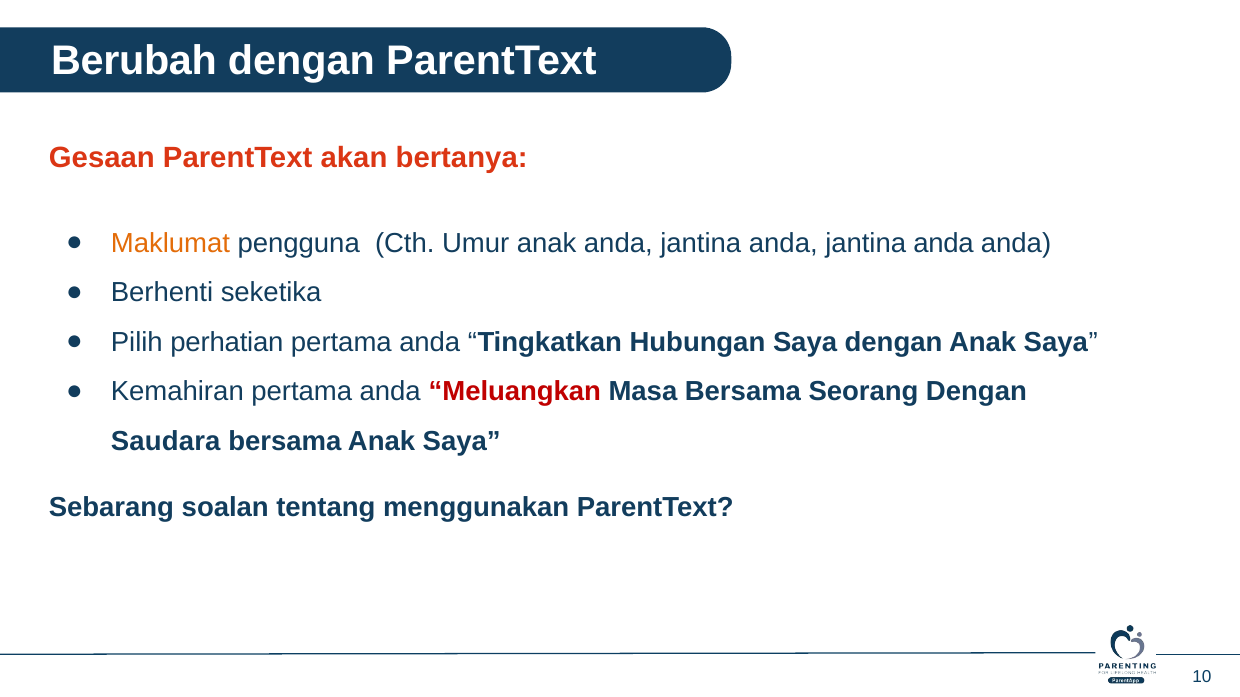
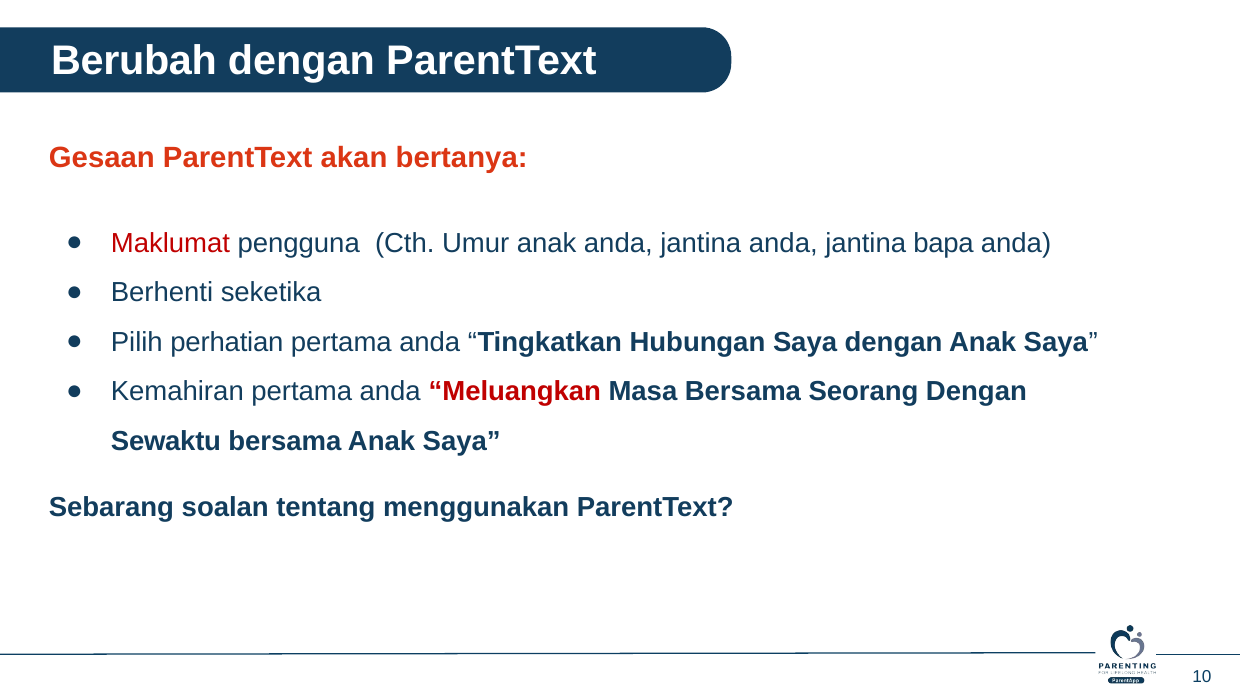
Maklumat colour: orange -> red (170, 243)
jantina anda jantina anda: anda -> bapa (944, 243)
Saudara: Saudara -> Sewaktu (166, 441)
